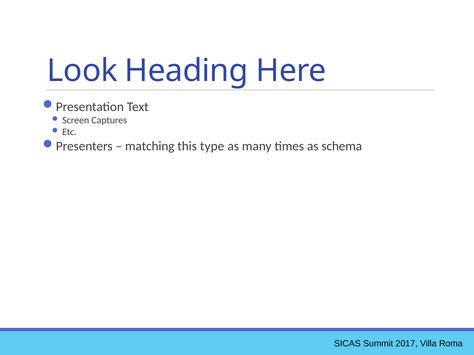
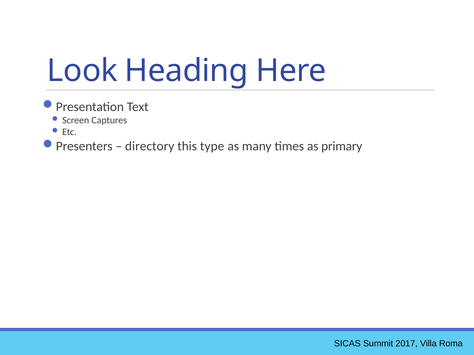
matching: matching -> directory (150, 146)
schema: schema -> primary (342, 146)
